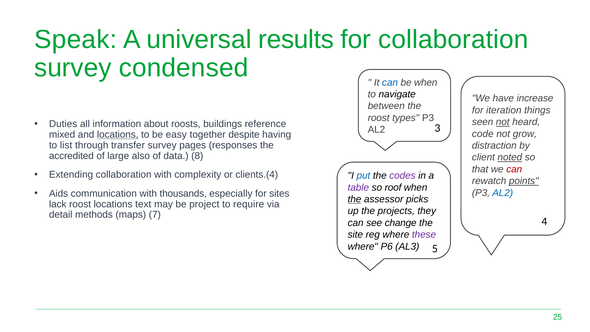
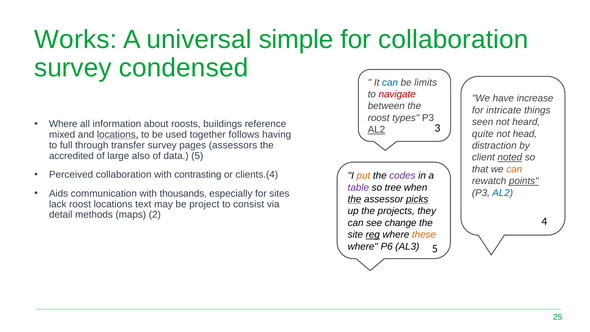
Speak: Speak -> Works (76, 40)
results: results -> simple (296, 40)
be when: when -> limits (426, 82)
navigate colour: black -> red (397, 94)
iteration: iteration -> intricate (504, 110)
not underline: present -> none (503, 122)
Duties: Duties -> Where (63, 124)
AL2 underline: none -> present (376, 130)
code: code -> quite (483, 134)
grow: grow -> head (525, 134)
easy: easy -> used (176, 135)
despite: despite -> follows (244, 135)
list: list -> full (66, 145)
responses: responses -> assessors (233, 145)
data 8: 8 -> 5 (197, 156)
can colour: red -> orange (514, 169)
Extending: Extending -> Perceived (71, 175)
complexity: complexity -> contrasting (198, 175)
put colour: blue -> orange (363, 176)
roof: roof -> tree (393, 187)
picks underline: none -> present (417, 199)
require: require -> consist (249, 204)
7: 7 -> 2 (155, 215)
reg underline: none -> present (373, 235)
these colour: purple -> orange (424, 235)
